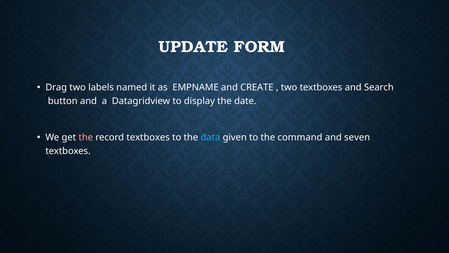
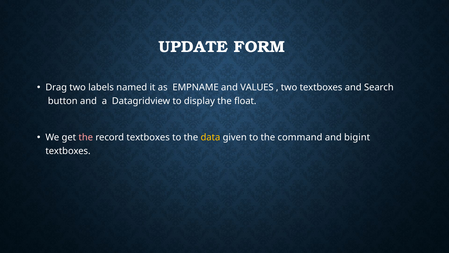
CREATE: CREATE -> VALUES (257, 87)
date: date -> float (245, 101)
data colour: light blue -> yellow (210, 137)
seven: seven -> bigint (357, 137)
